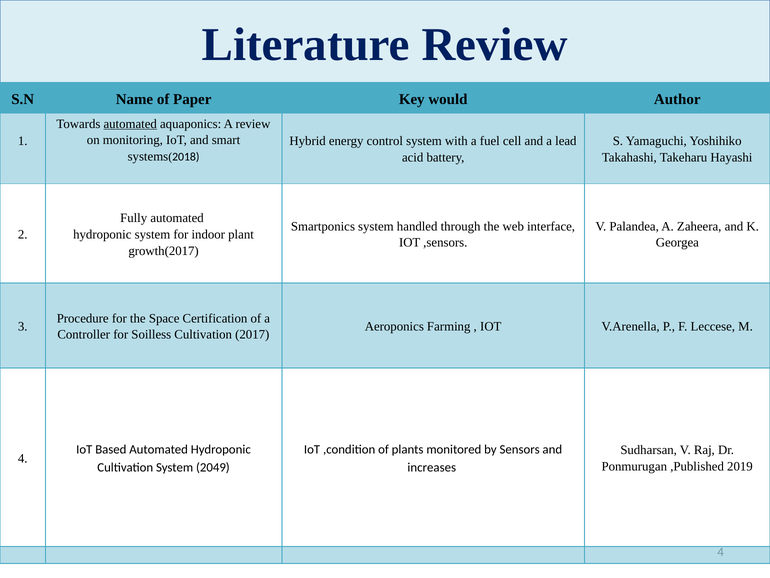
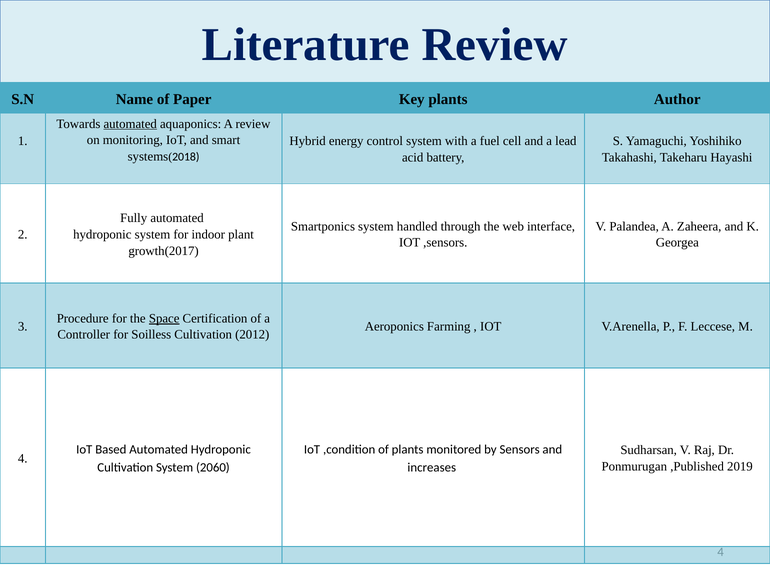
Key would: would -> plants (448, 99)
Space underline: none -> present (164, 318)
2017: 2017 -> 2012 (252, 334)
2049: 2049 -> 2060 (213, 467)
